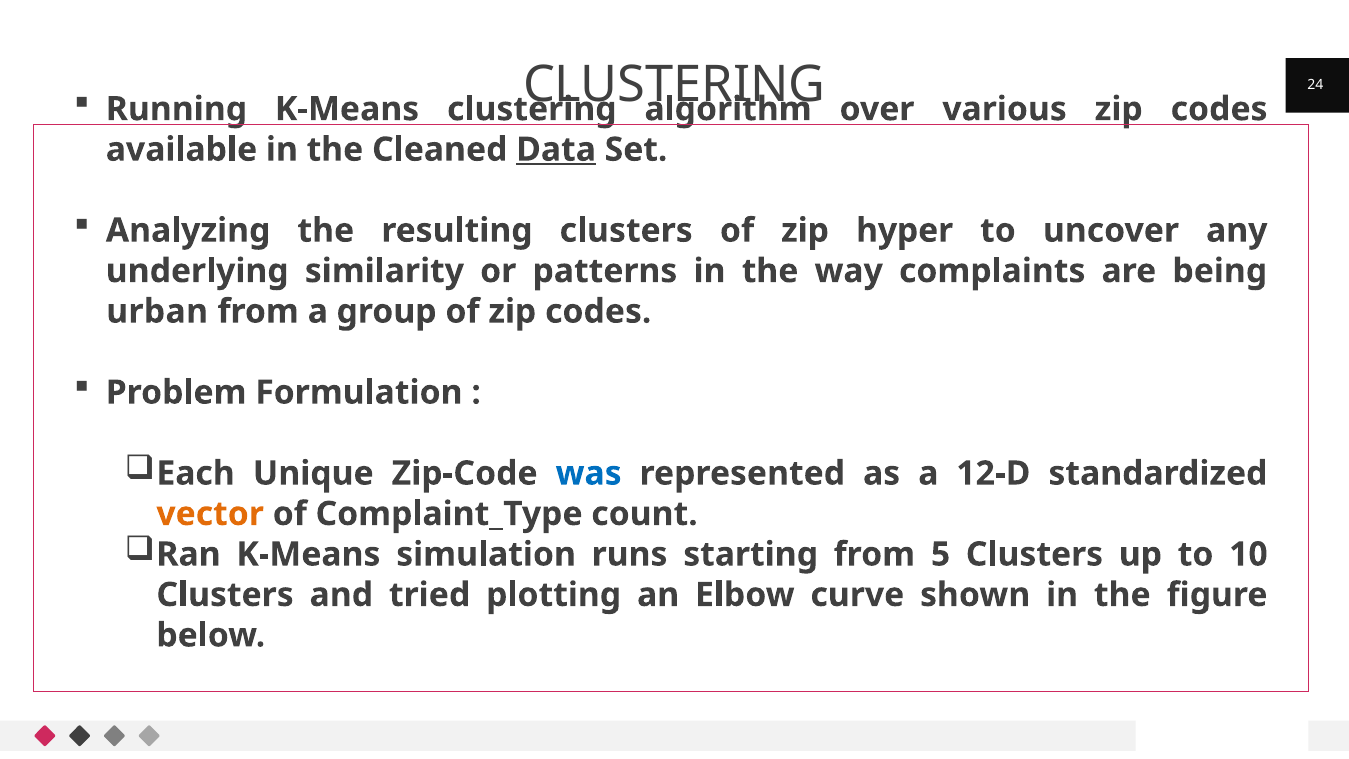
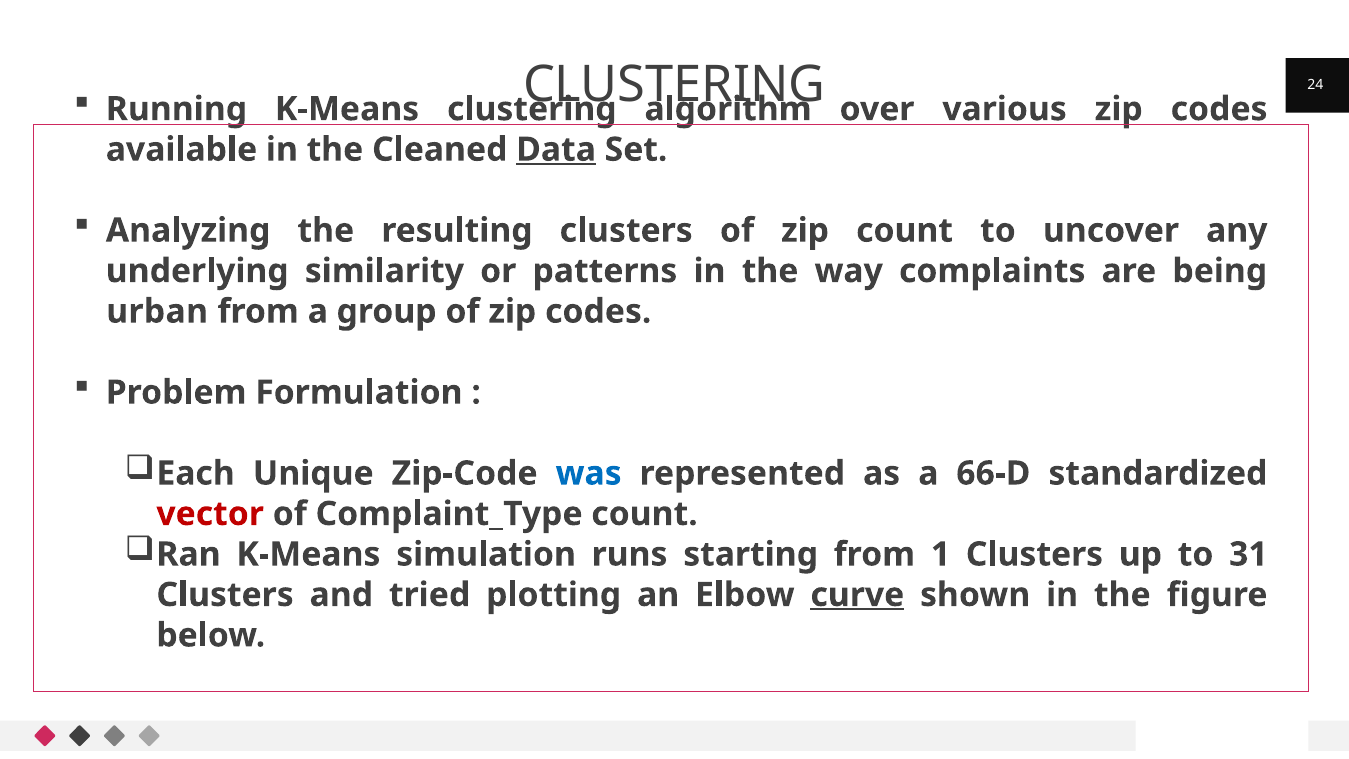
zip hyper: hyper -> count (905, 230)
12-D: 12-D -> 66-D (993, 473)
vector colour: orange -> red (210, 514)
5: 5 -> 1 (941, 554)
10: 10 -> 31 (1248, 554)
curve underline: none -> present (857, 595)
